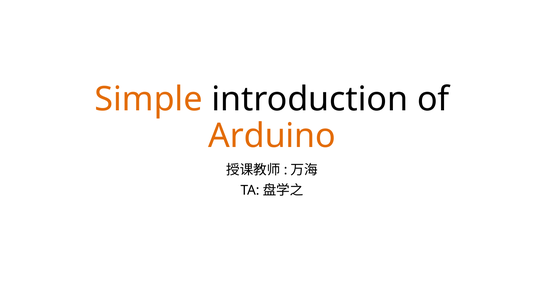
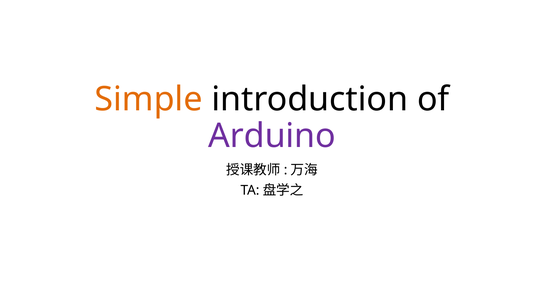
Arduino colour: orange -> purple (272, 136)
